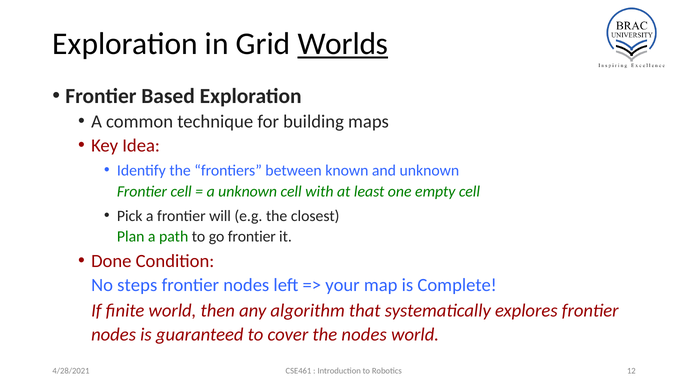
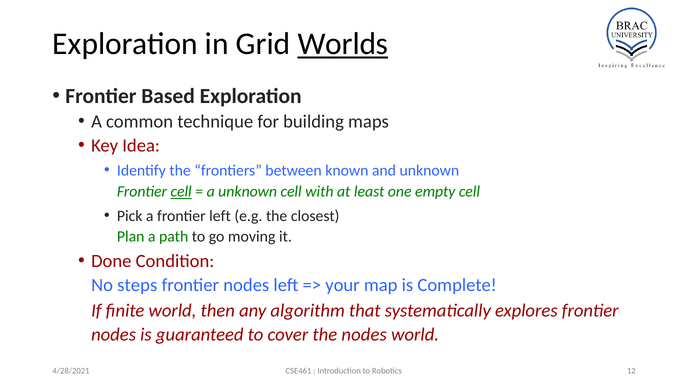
cell underline: none -> present (181, 192)
frontier will: will -> left (220, 216)
go frontier: frontier -> moving (252, 236)
